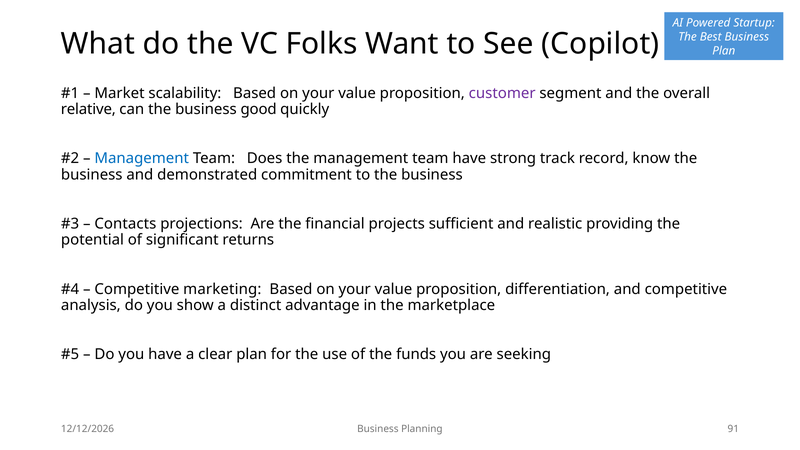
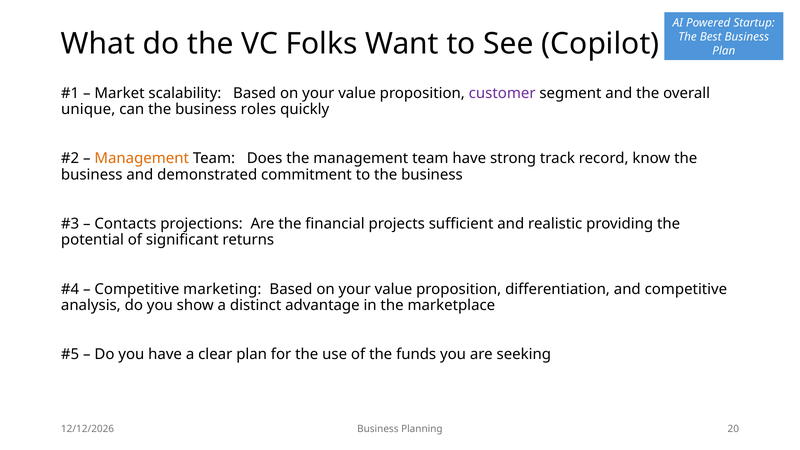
relative: relative -> unique (88, 109)
good: good -> roles (258, 109)
Management colour: blue -> orange (142, 159)
91: 91 -> 20 (733, 429)
